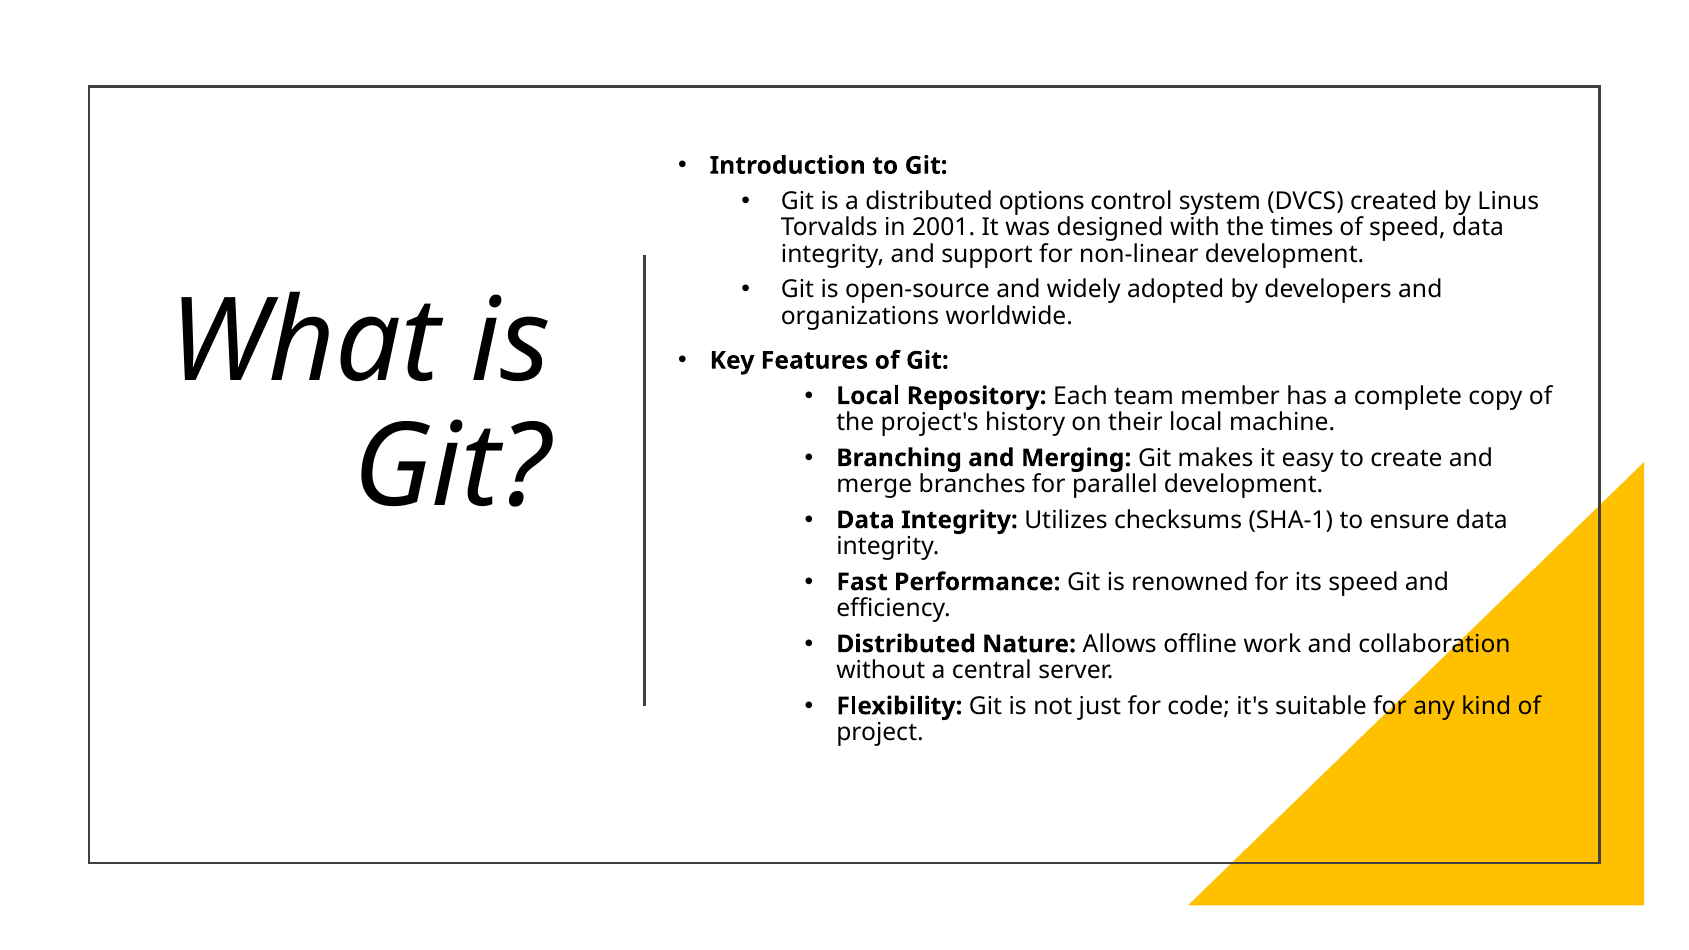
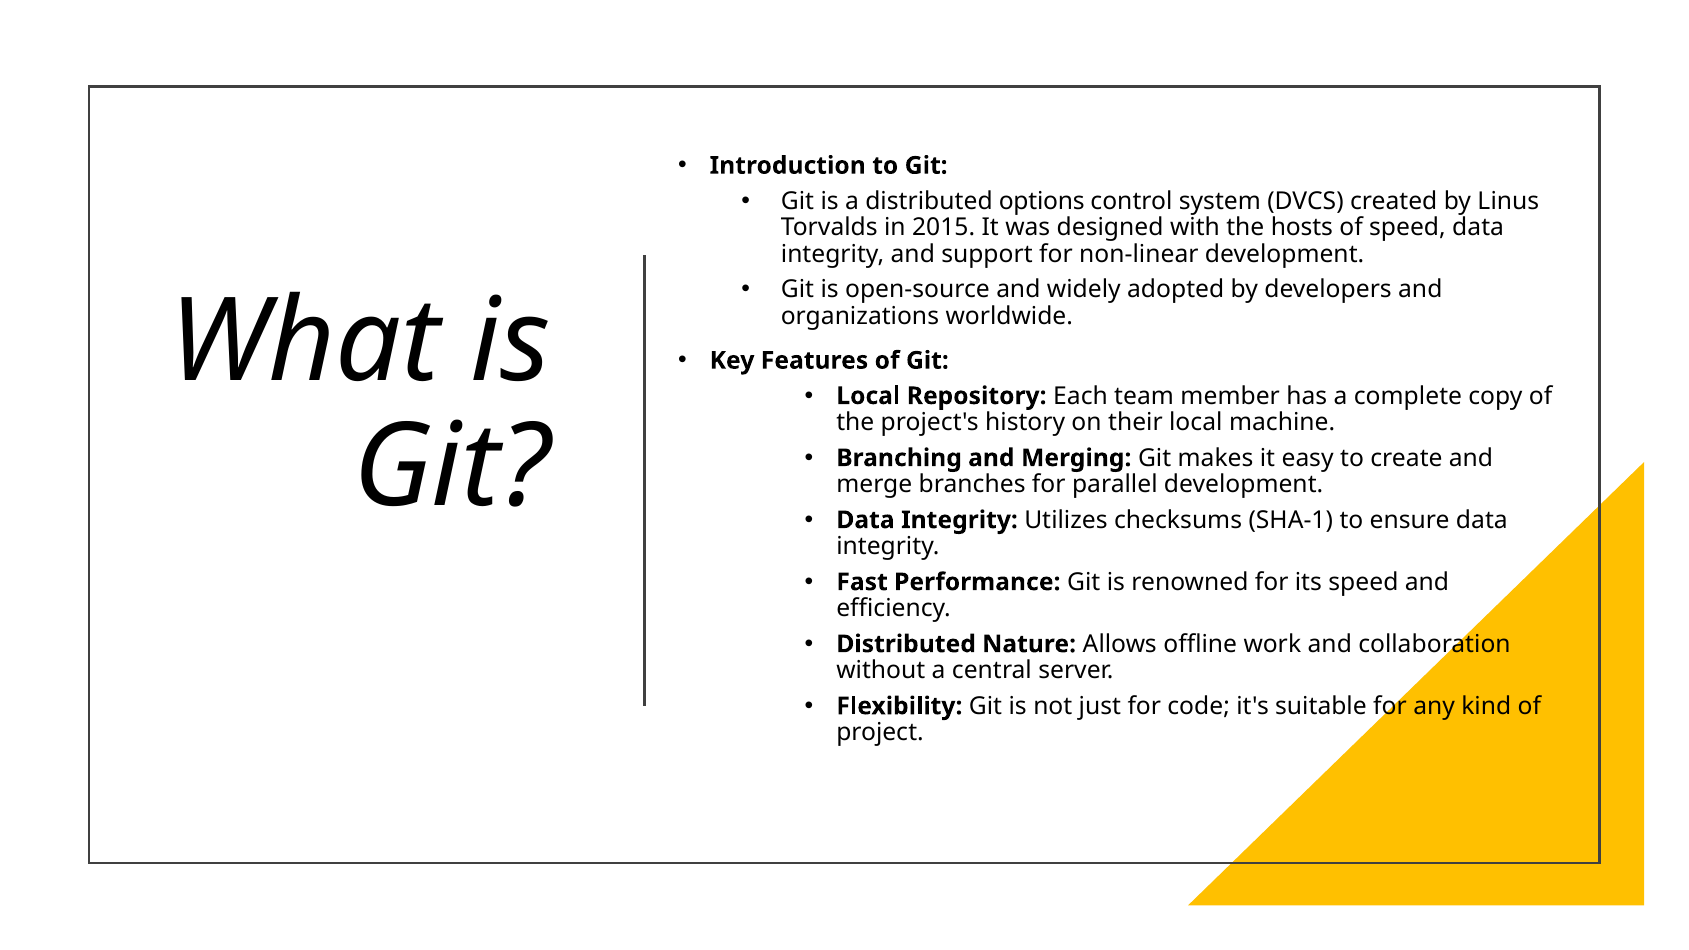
2001: 2001 -> 2015 (944, 228)
times: times -> hosts (1302, 228)
